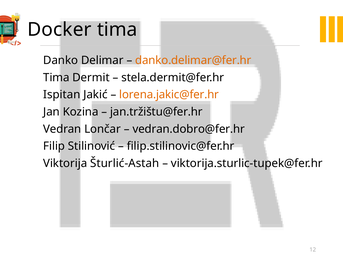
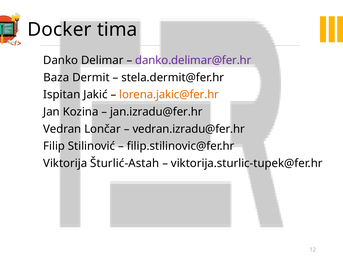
danko.delimar@fer.hr colour: orange -> purple (193, 60)
Tima: Tima -> Baza (56, 77)
jan.tržištu@fer.hr: jan.tržištu@fer.hr -> jan.izradu@fer.hr (156, 112)
vedran.dobro@fer.hr: vedran.dobro@fer.hr -> vedran.izradu@fer.hr (189, 129)
